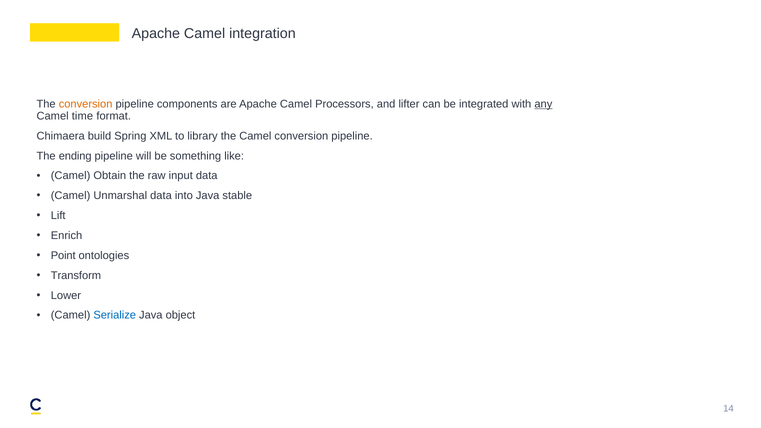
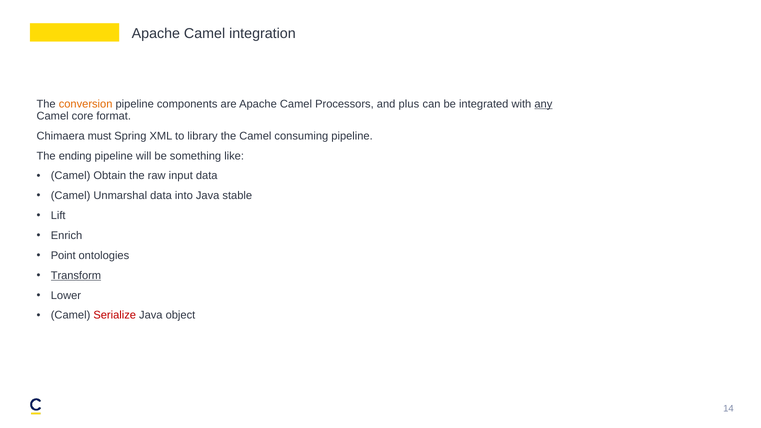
lifter: lifter -> plus (409, 104)
time: time -> core (83, 116)
build: build -> must (100, 136)
Camel conversion: conversion -> consuming (301, 136)
Transform underline: none -> present (76, 275)
Serialize colour: blue -> red (115, 315)
